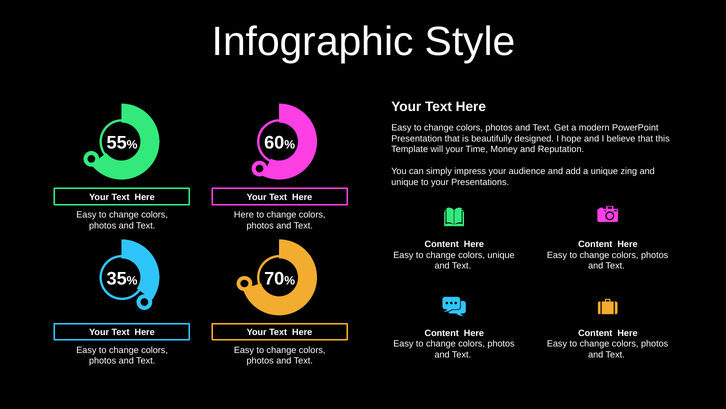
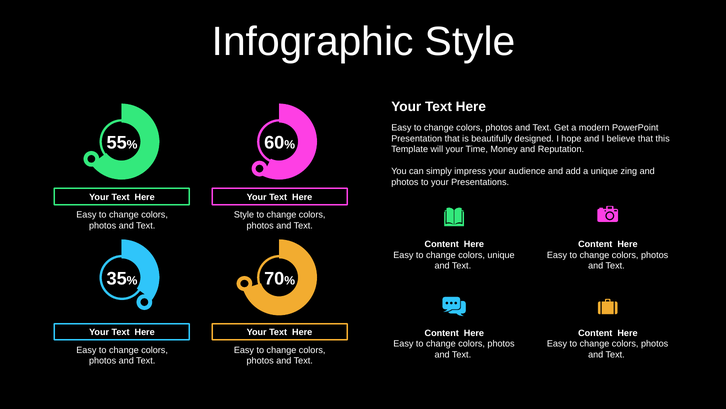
unique: unique -> photos (405, 182)
Here: Here -> Style (244, 214)
